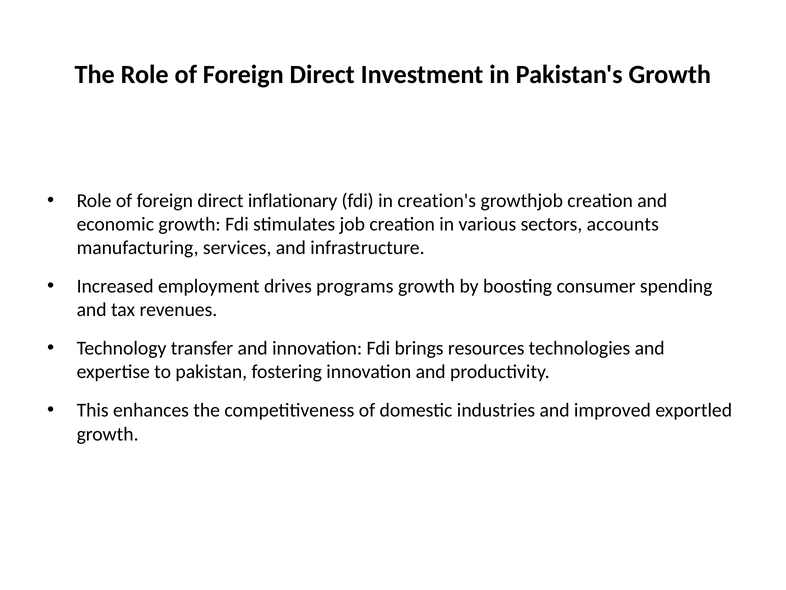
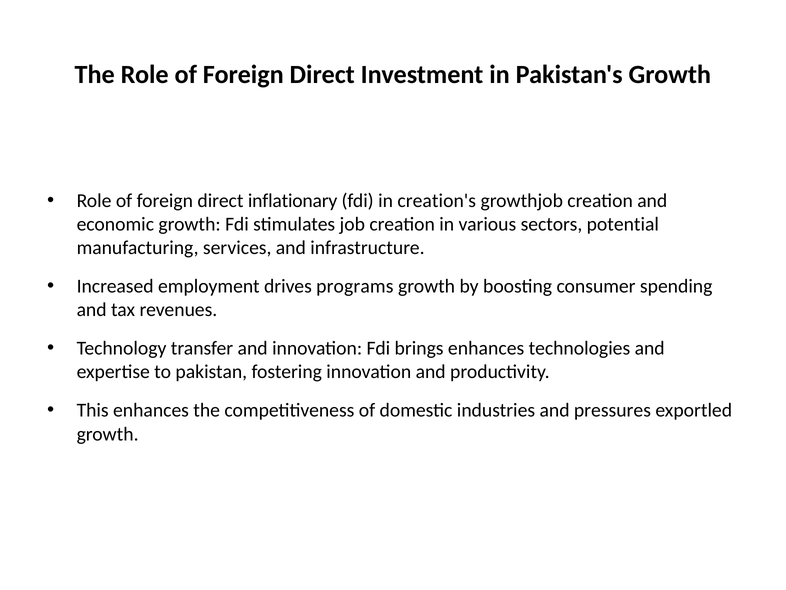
accounts: accounts -> potential (623, 224)
brings resources: resources -> enhances (486, 348)
improved: improved -> pressures (612, 410)
